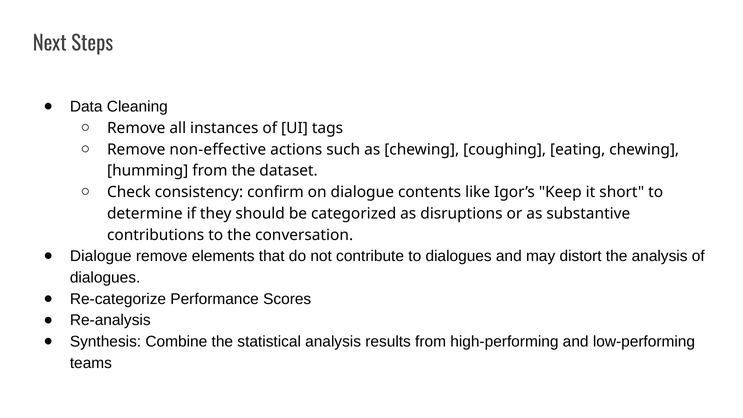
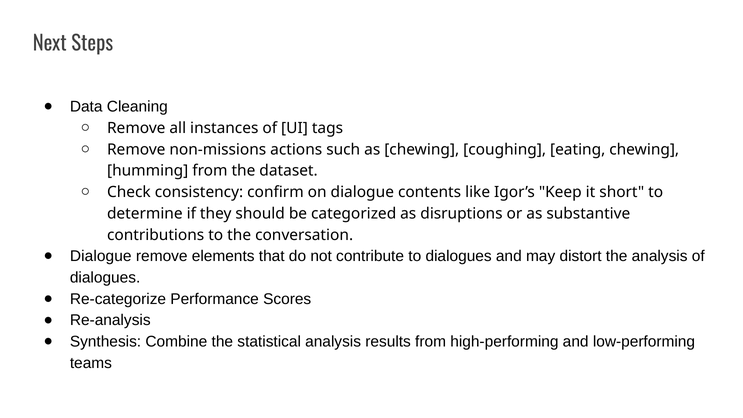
non-effective: non-effective -> non-missions (218, 149)
